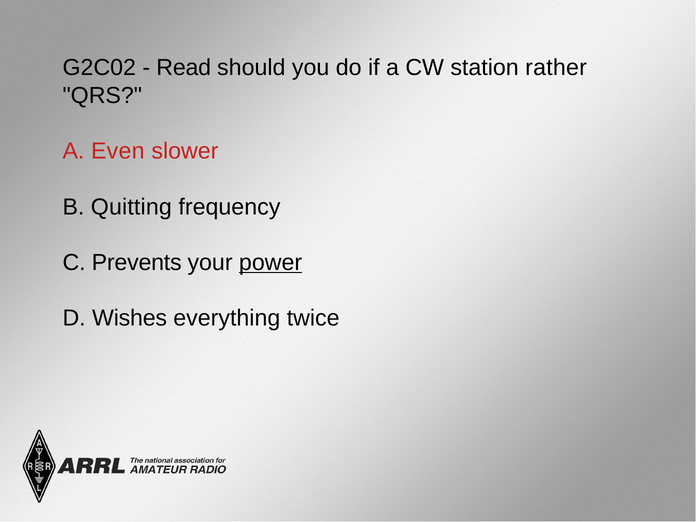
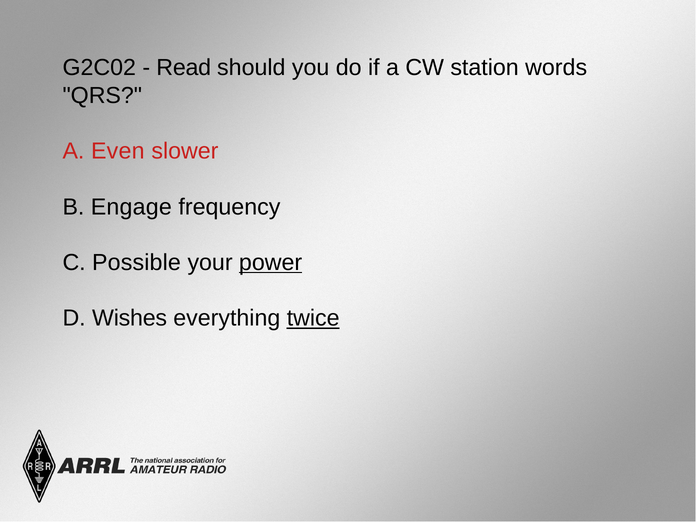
rather: rather -> words (556, 68)
Quitting: Quitting -> Engage (131, 207)
Prevents: Prevents -> Possible (136, 263)
twice underline: none -> present (313, 318)
